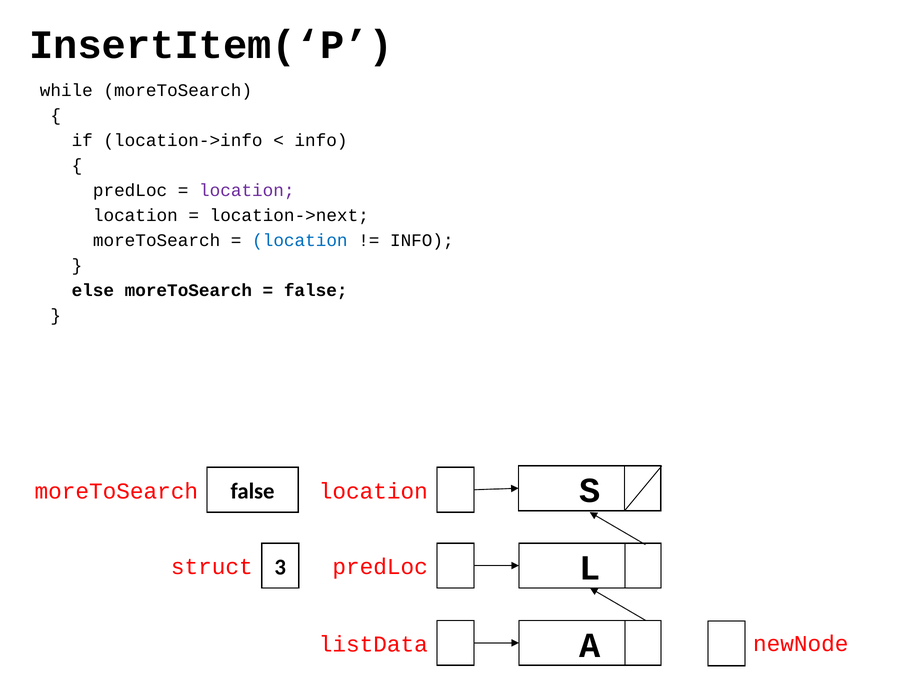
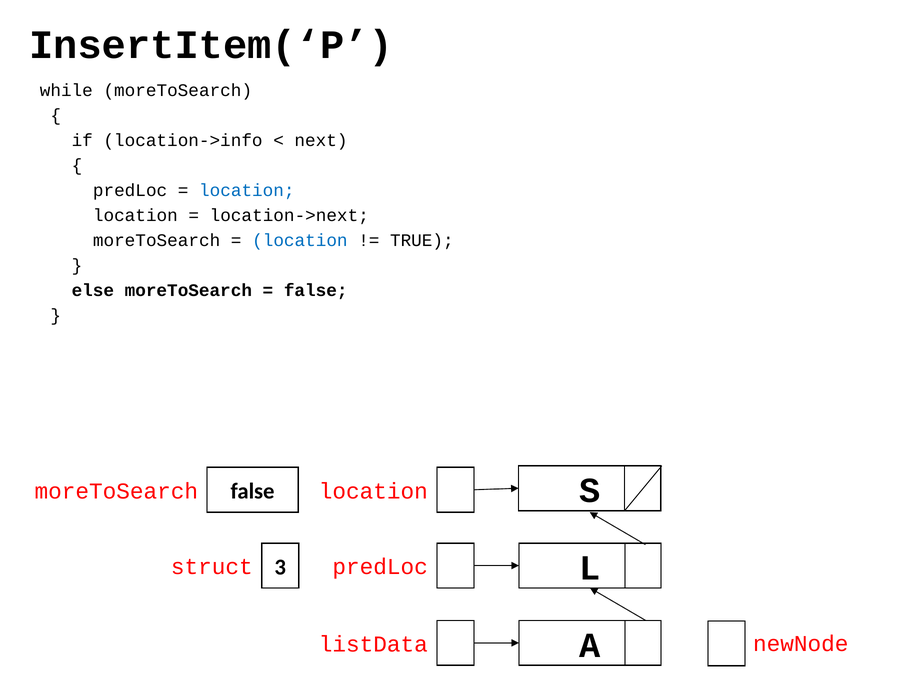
info: info -> next (321, 140)
location colour: purple -> blue (247, 190)
INFO: INFO -> TRUE (422, 240)
